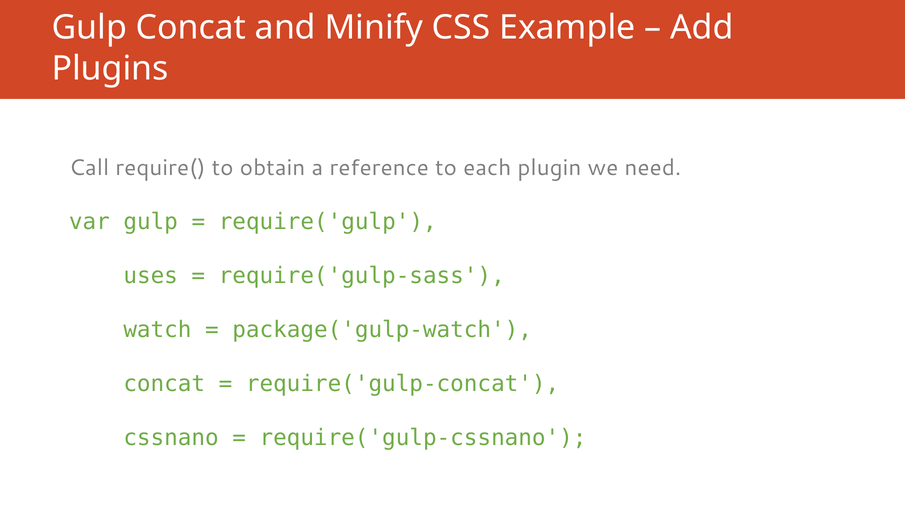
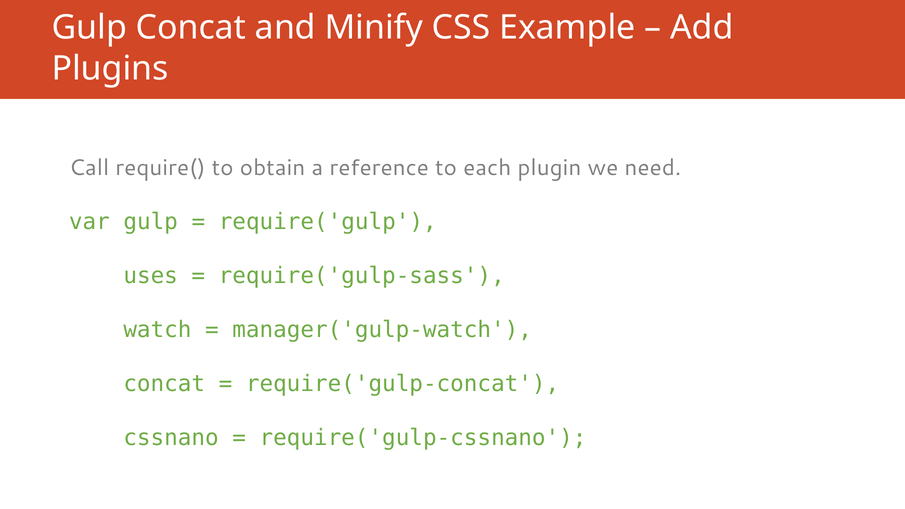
package('gulp-watch: package('gulp-watch -> manager('gulp-watch (382, 330)
